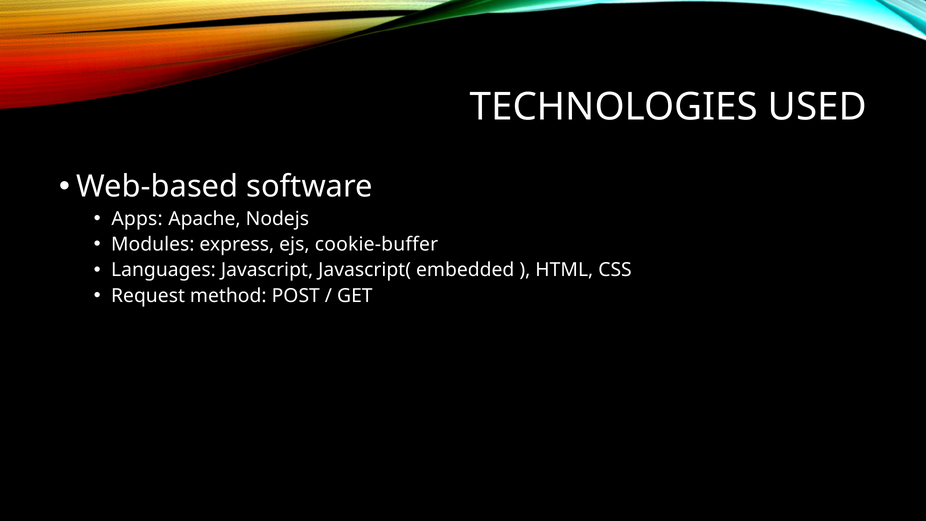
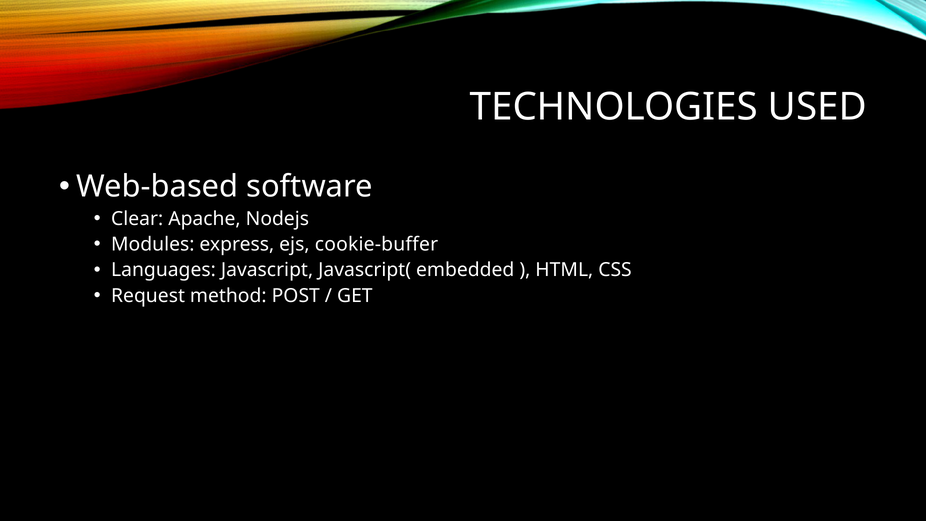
Apps: Apps -> Clear (137, 219)
